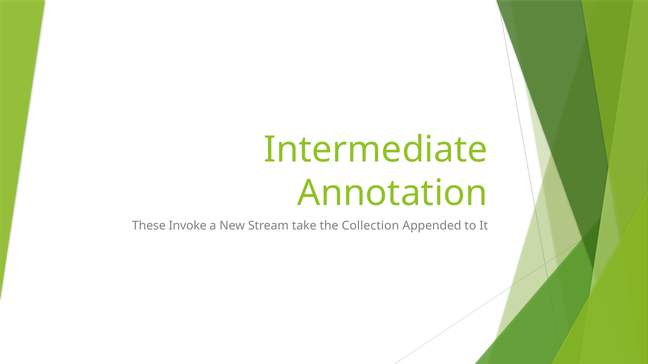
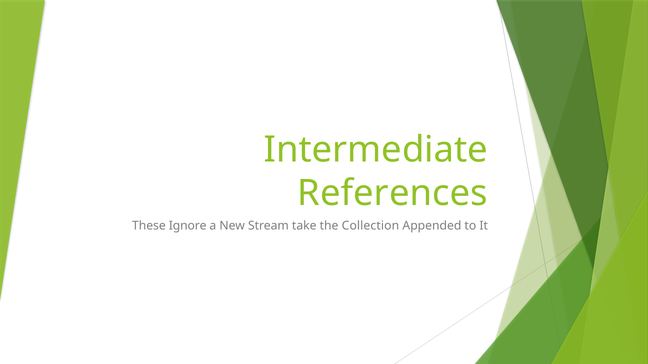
Annotation: Annotation -> References (393, 194)
Invoke: Invoke -> Ignore (188, 226)
